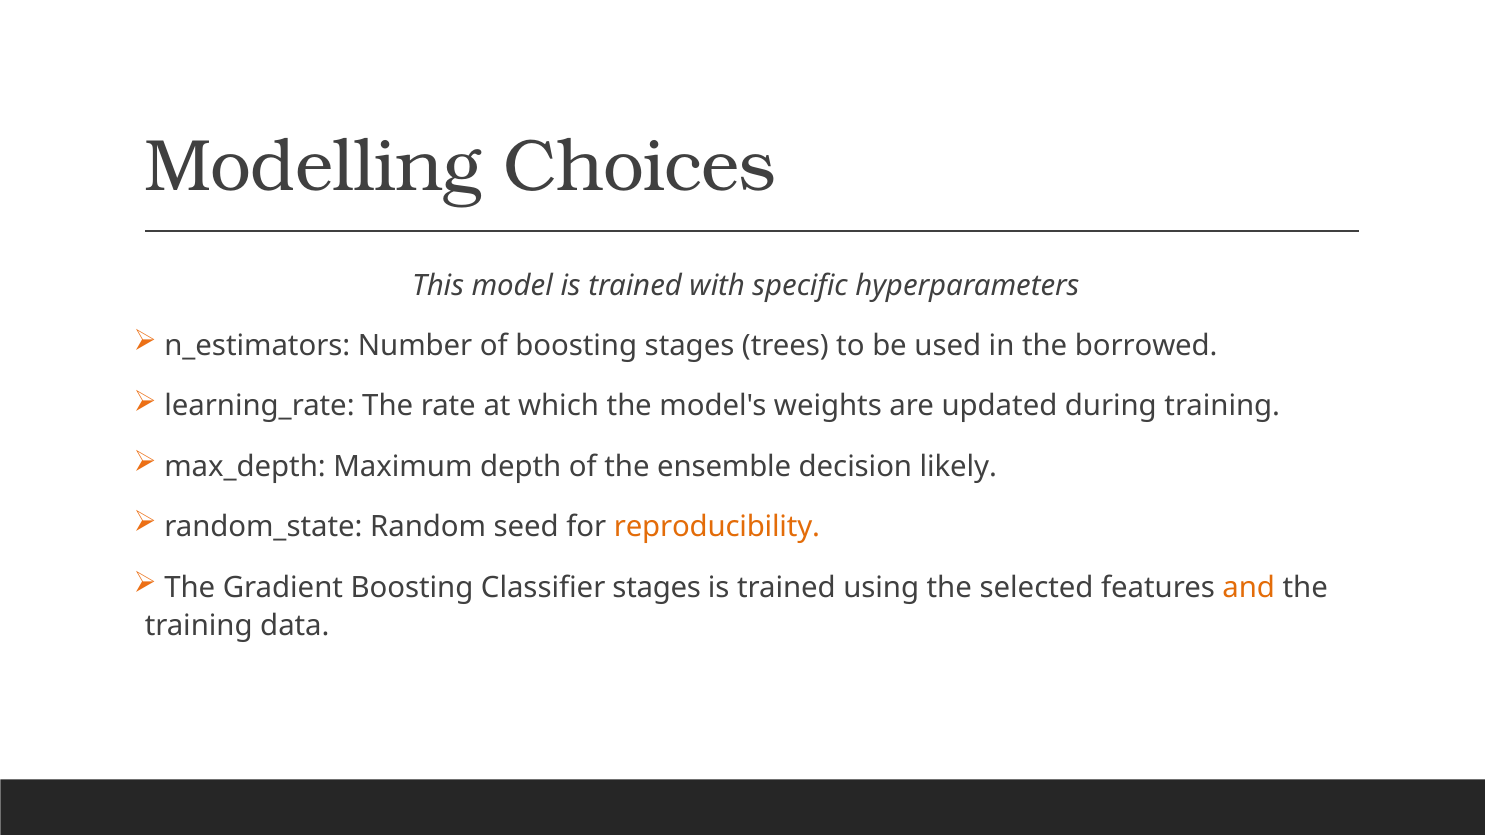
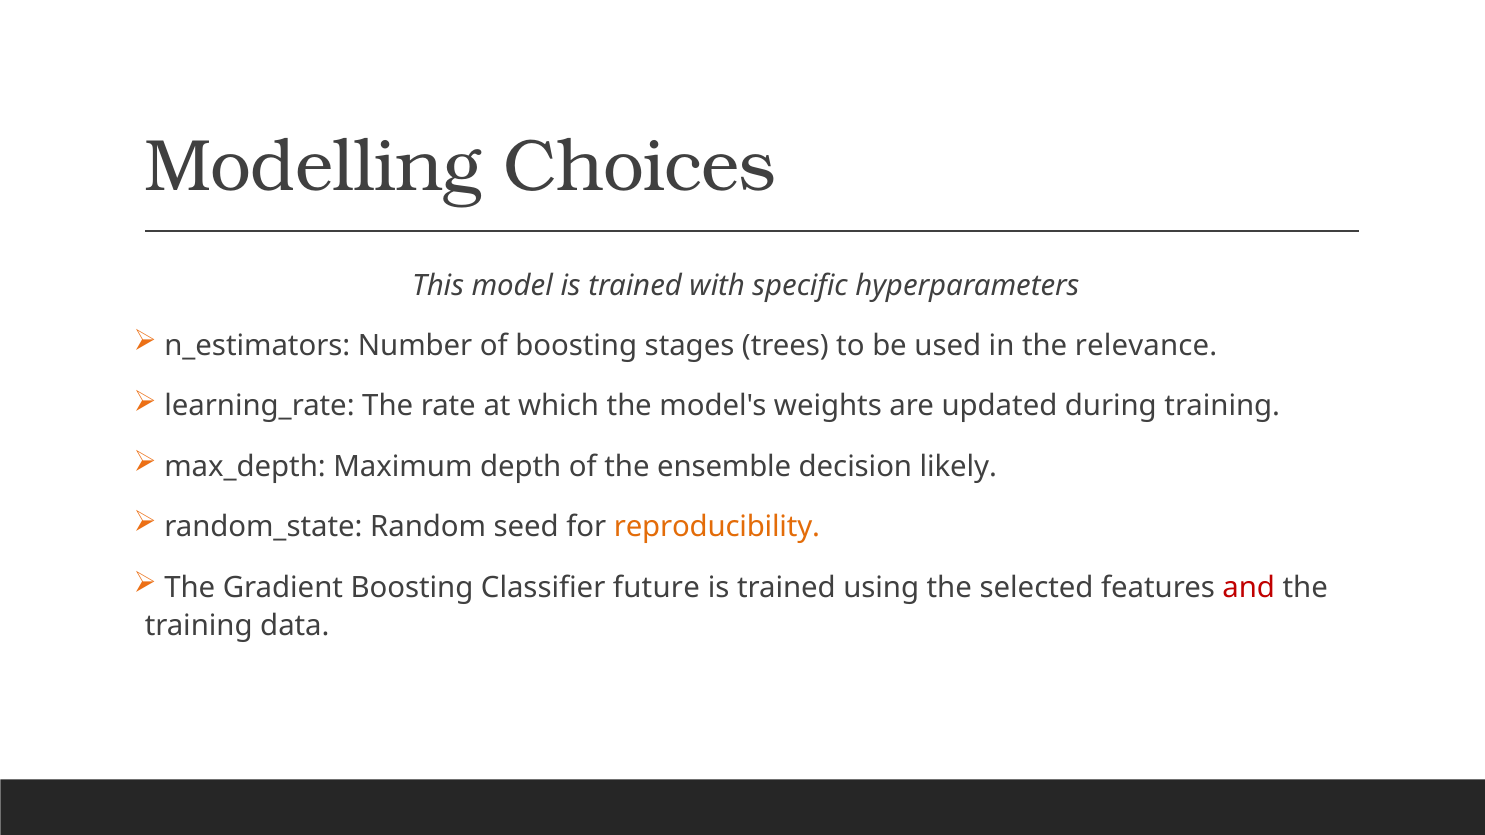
borrowed: borrowed -> relevance (1146, 346)
Classifier stages: stages -> future (656, 588)
and colour: orange -> red (1249, 588)
